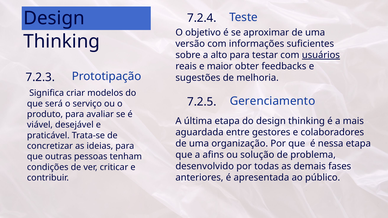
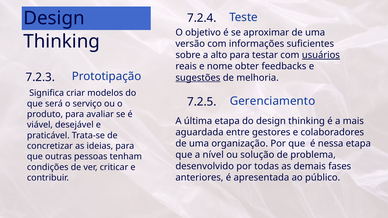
maior: maior -> nome (220, 66)
sugestões underline: none -> present (198, 78)
afins: afins -> nível (213, 155)
